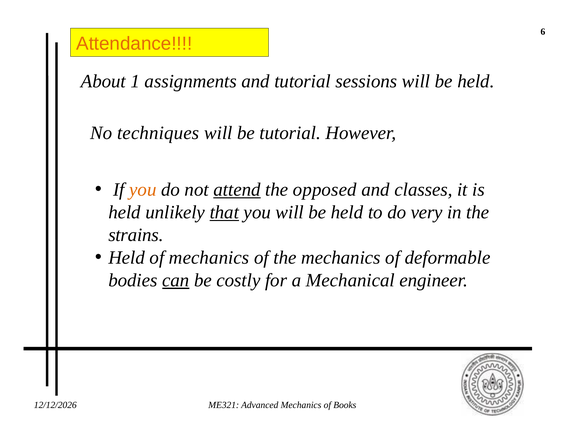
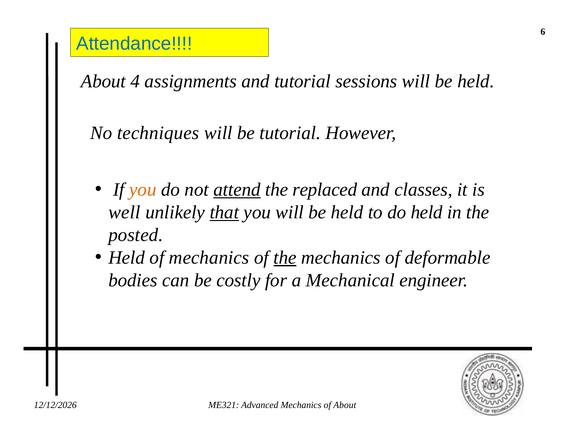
Attendance colour: orange -> blue (134, 44)
1: 1 -> 4 (135, 81)
opposed: opposed -> replaced (325, 190)
held: held -> well (124, 212)
do very: very -> held (427, 212)
strains: strains -> posted (136, 235)
the underline: none -> present (285, 257)
can underline: present -> none (176, 280)
of Books: Books -> About (345, 405)
